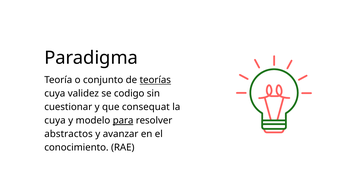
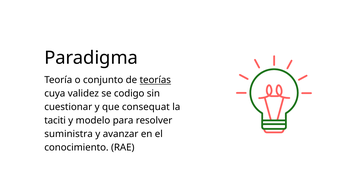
cuya: cuya -> taciti (55, 121)
para underline: present -> none (123, 121)
abstractos: abstractos -> suministra (69, 134)
